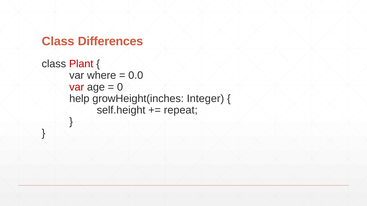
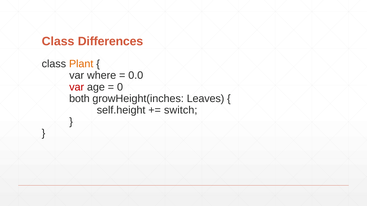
Plant colour: red -> orange (81, 64)
help: help -> both (79, 99)
Integer: Integer -> Leaves (206, 99)
repeat: repeat -> switch (181, 110)
